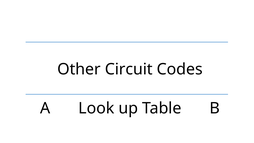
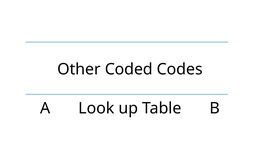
Circuit: Circuit -> Coded (129, 69)
